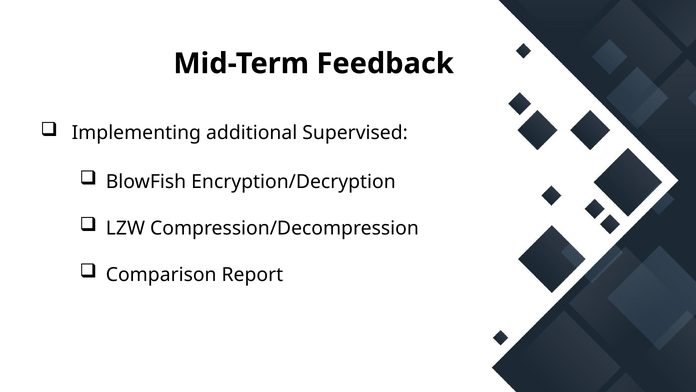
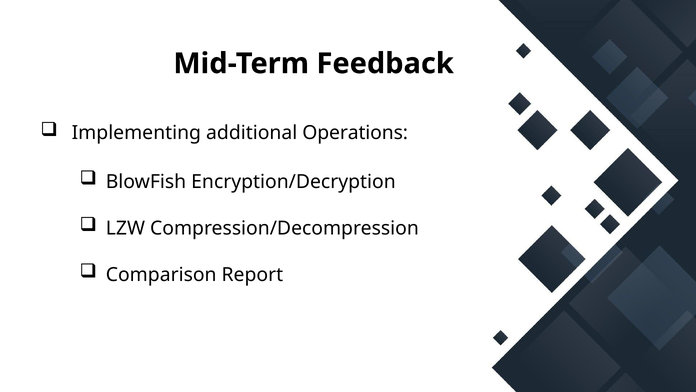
Supervised: Supervised -> Operations (355, 133)
